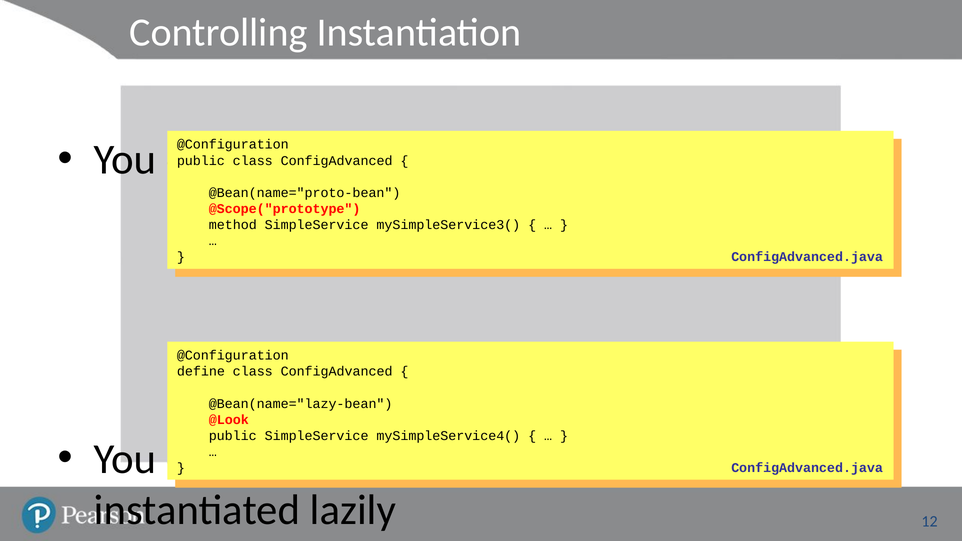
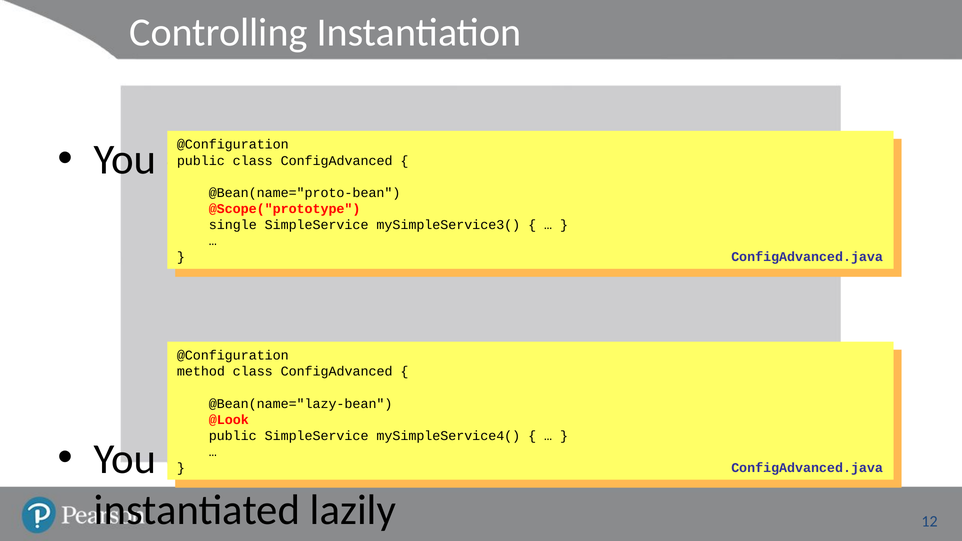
method: method -> single (233, 225)
define: define -> method (201, 372)
